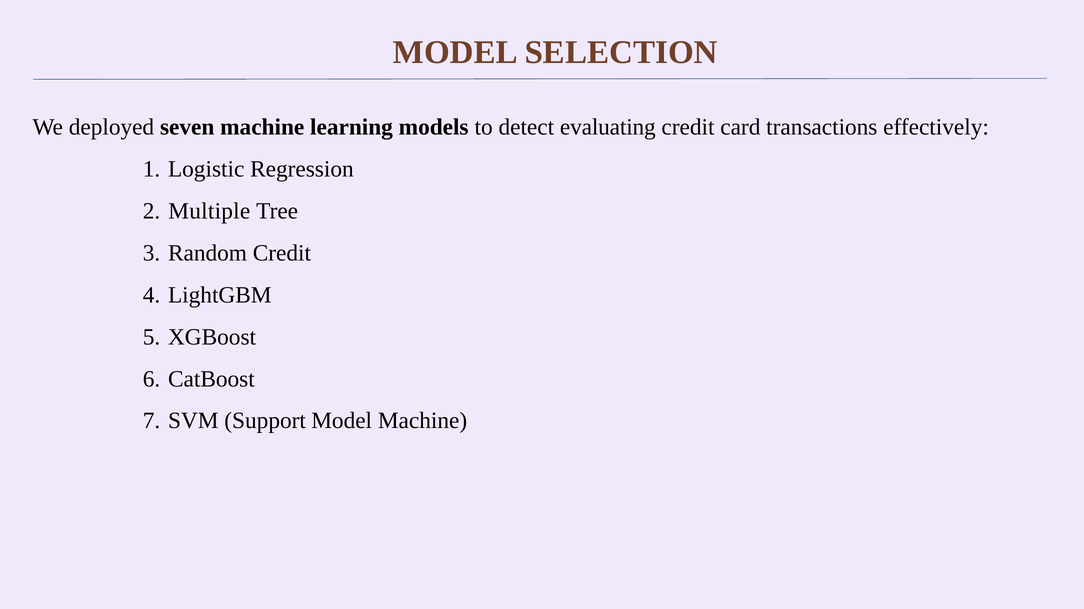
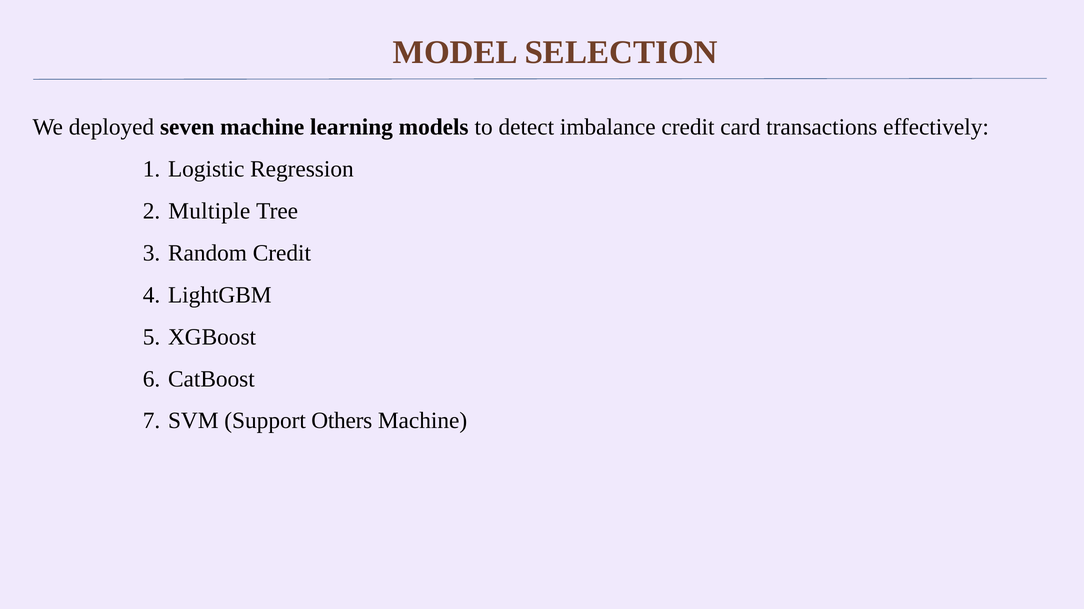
evaluating: evaluating -> imbalance (608, 127)
Support Model: Model -> Others (342, 421)
